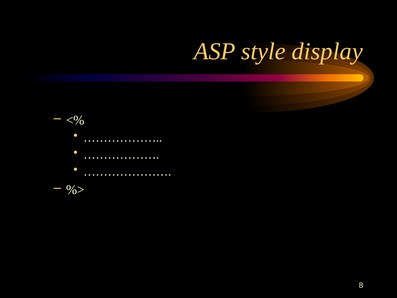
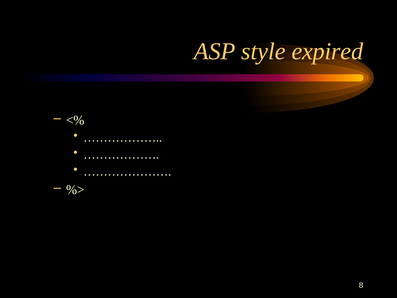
display: display -> expired (327, 51)
